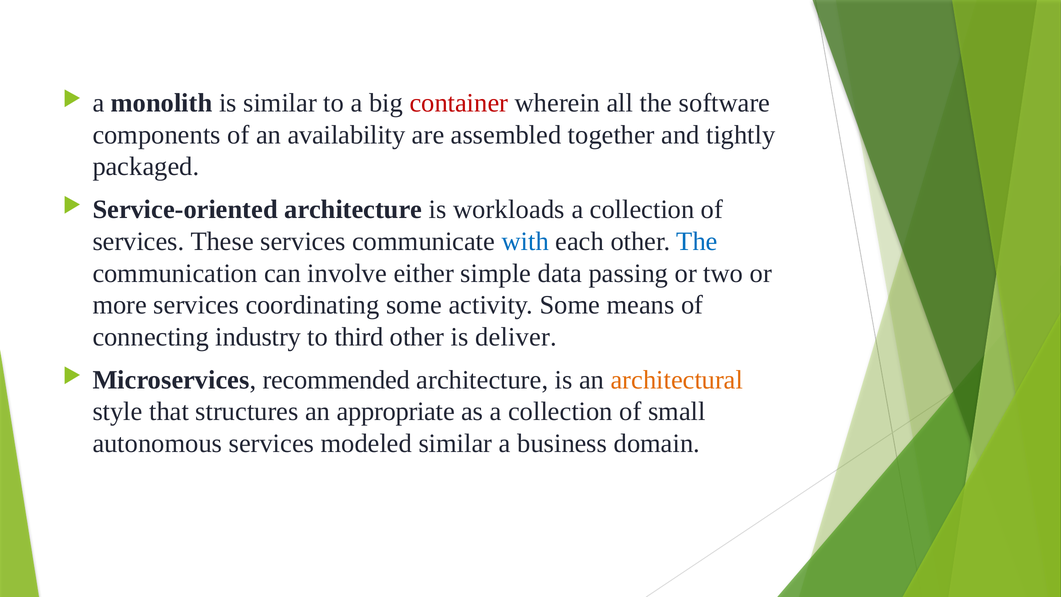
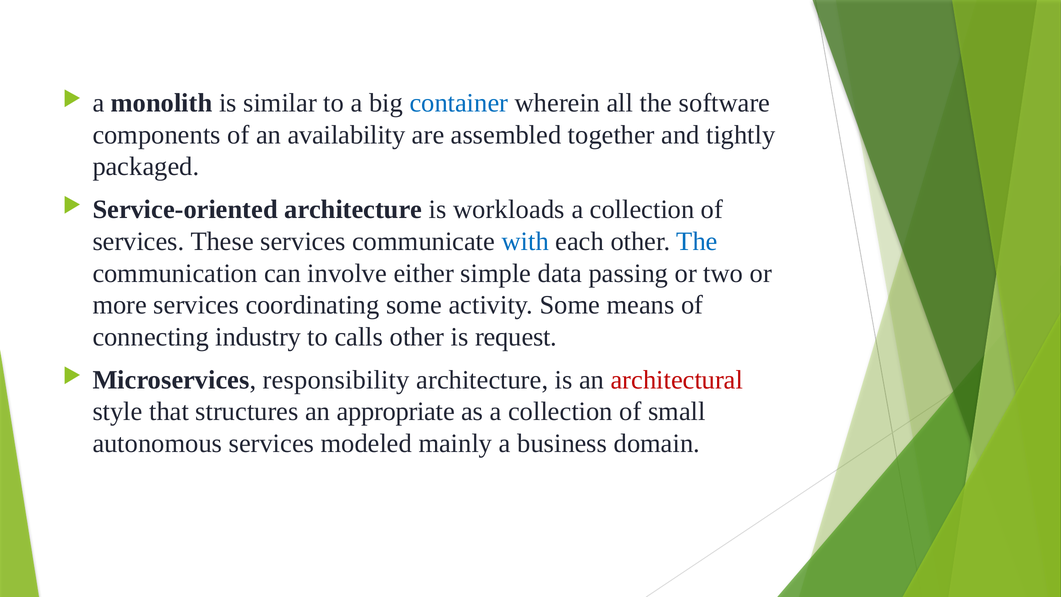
container colour: red -> blue (459, 103)
third: third -> calls (359, 337)
deliver: deliver -> request (516, 337)
recommended: recommended -> responsibility (336, 380)
architectural colour: orange -> red (677, 380)
modeled similar: similar -> mainly (455, 443)
